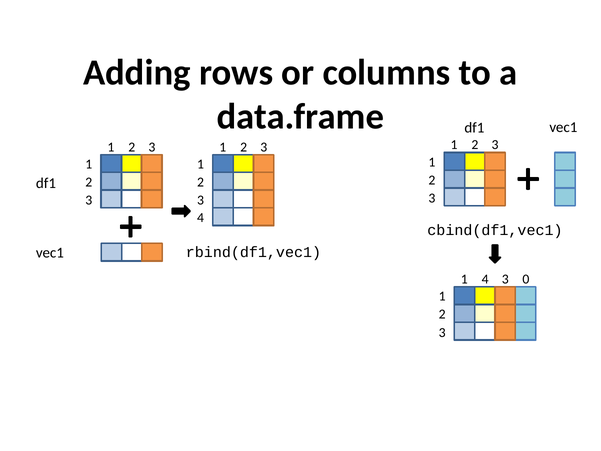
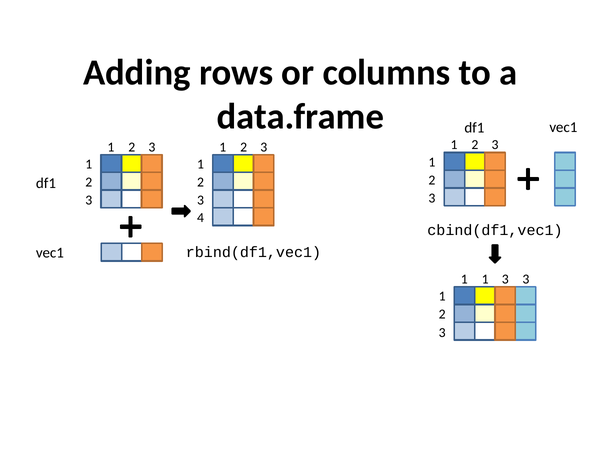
4: 4 -> 1 (485, 279)
0: 0 -> 3 (526, 279)
